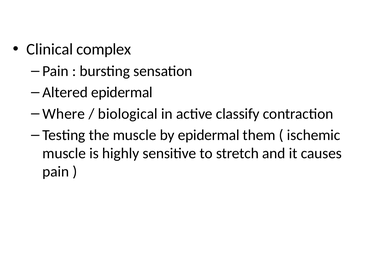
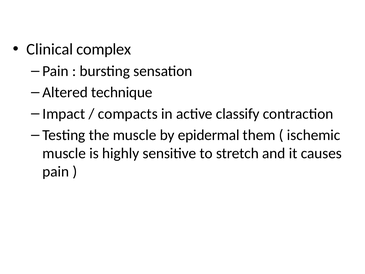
Altered epidermal: epidermal -> technique (122, 92)
Where: Where -> Impact (64, 114)
biological: biological -> compacts (128, 114)
